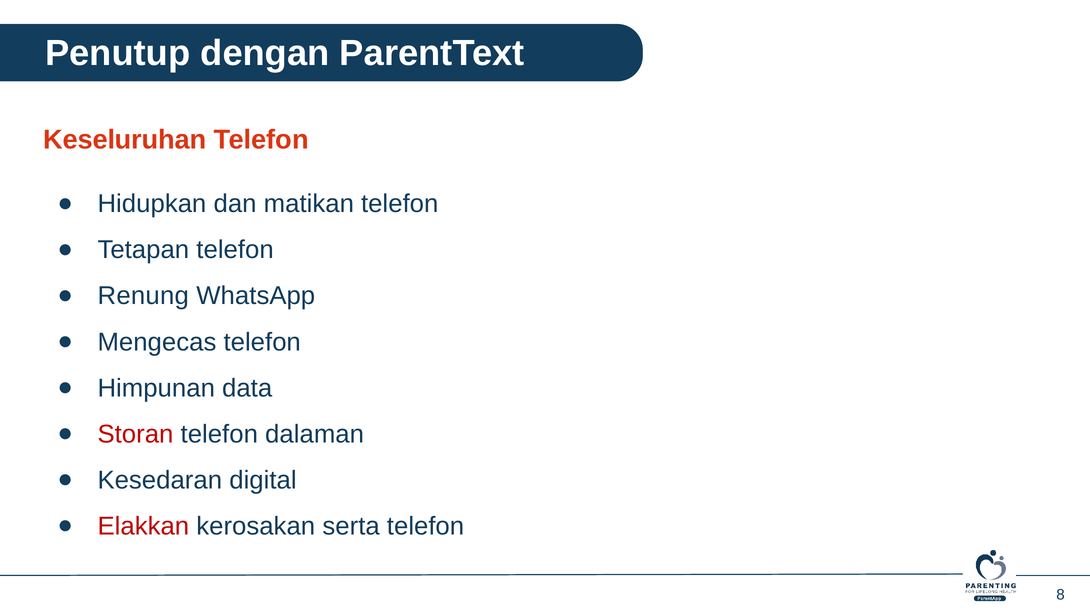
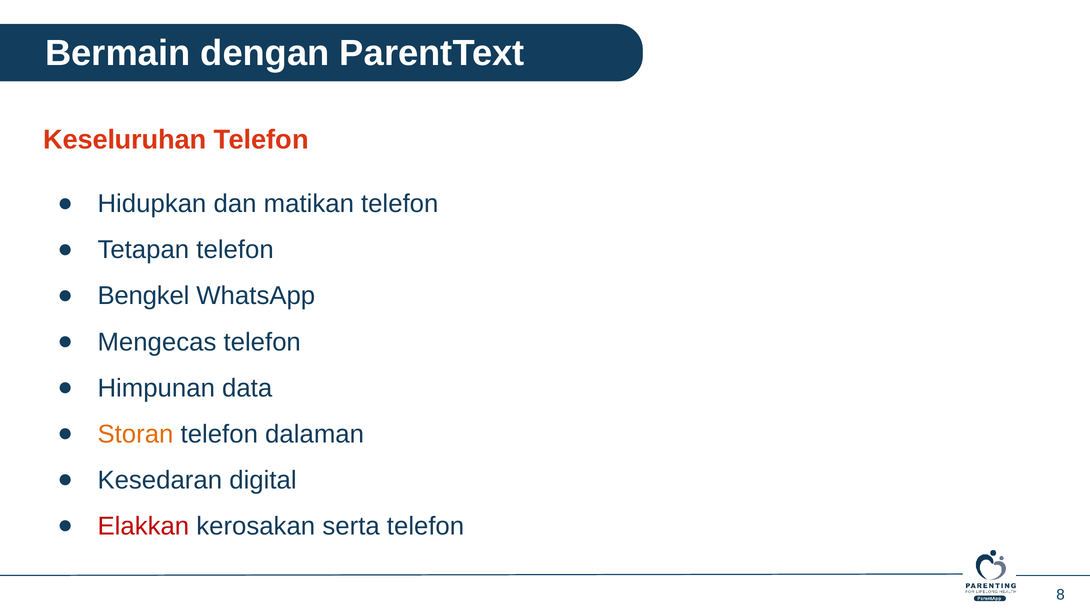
Penutup: Penutup -> Bermain (118, 53)
Renung: Renung -> Bengkel (143, 296)
Storan colour: red -> orange (135, 434)
